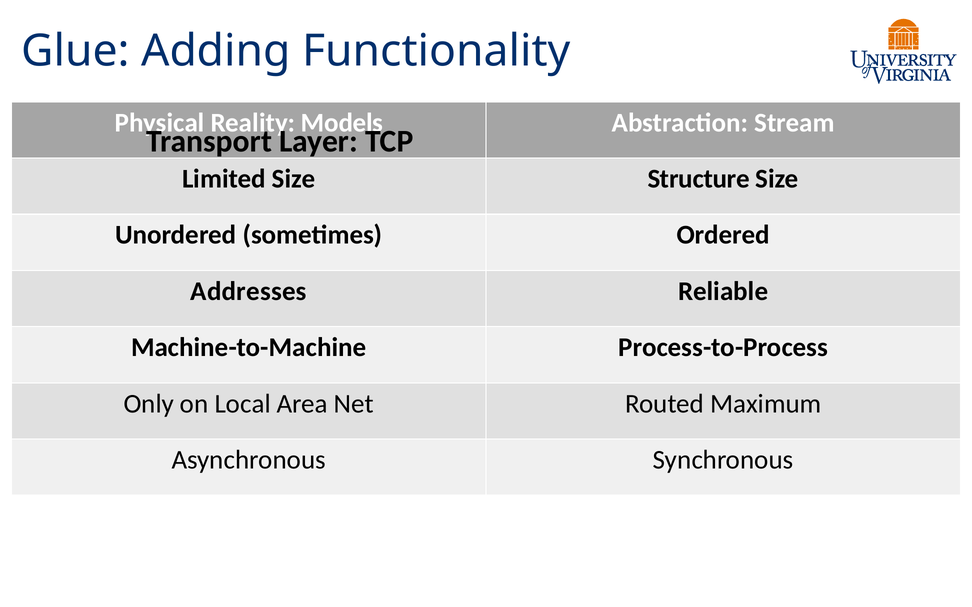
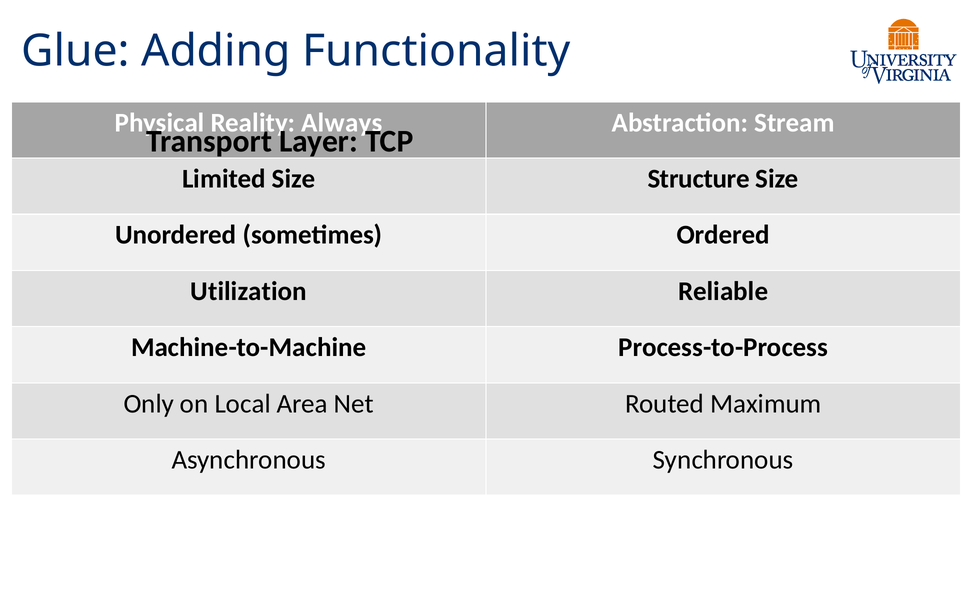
Models: Models -> Always (342, 123)
Addresses: Addresses -> Utilization (249, 292)
